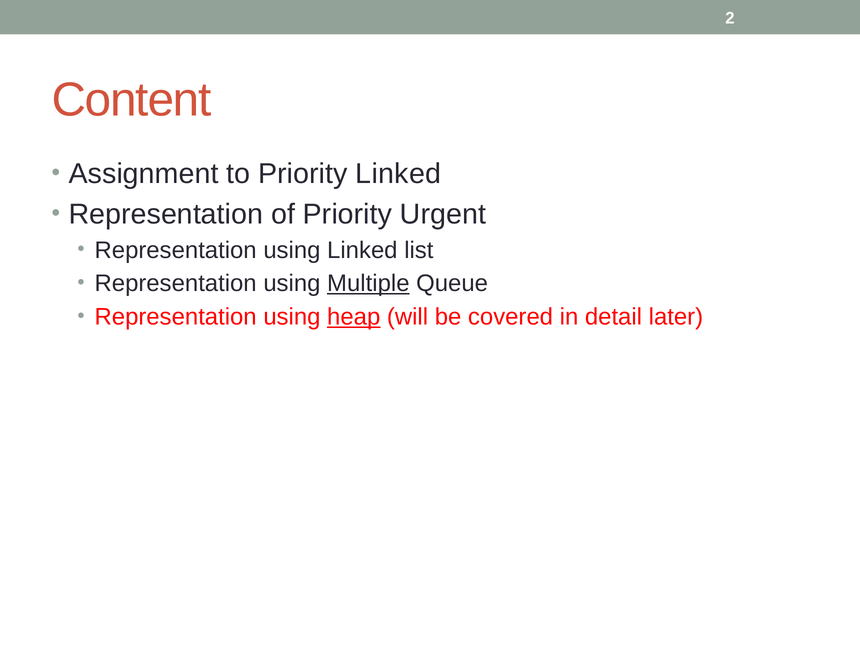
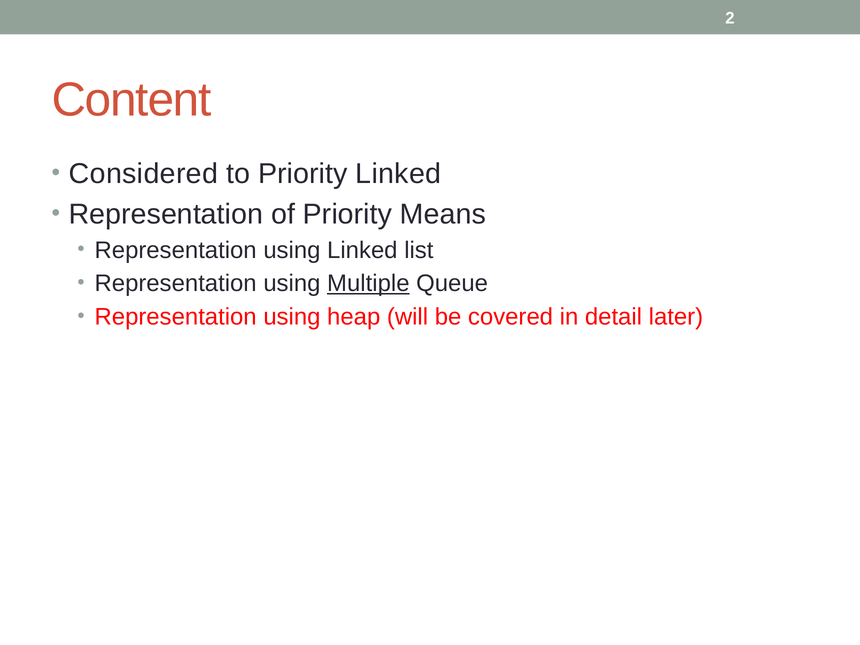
Assignment: Assignment -> Considered (143, 174)
Urgent: Urgent -> Means (443, 214)
heap underline: present -> none (354, 317)
